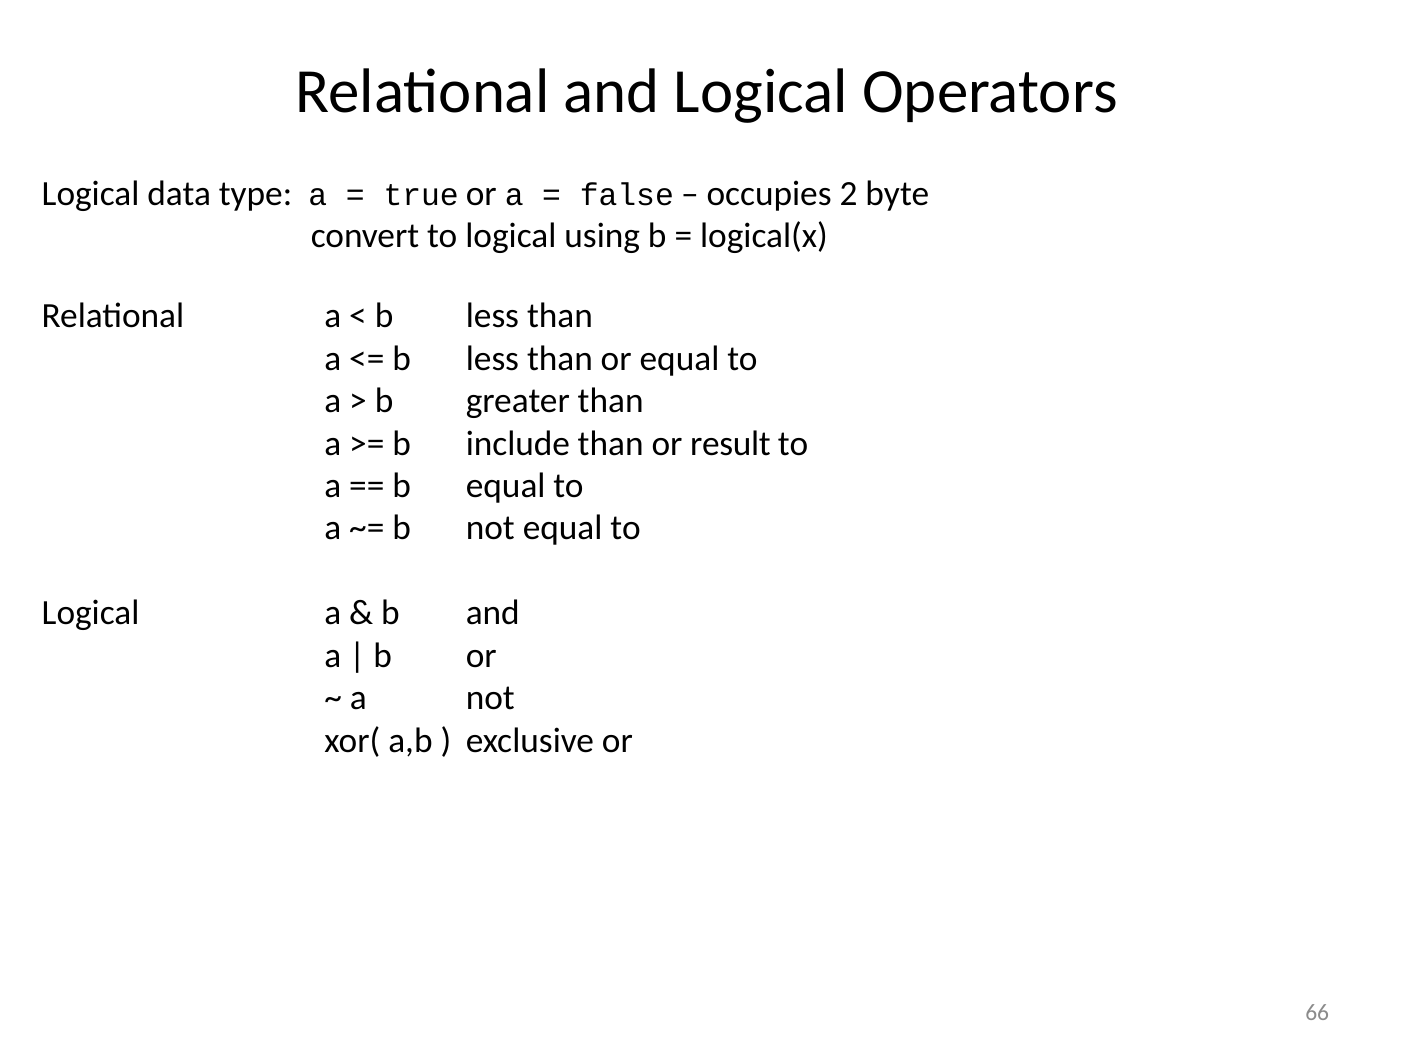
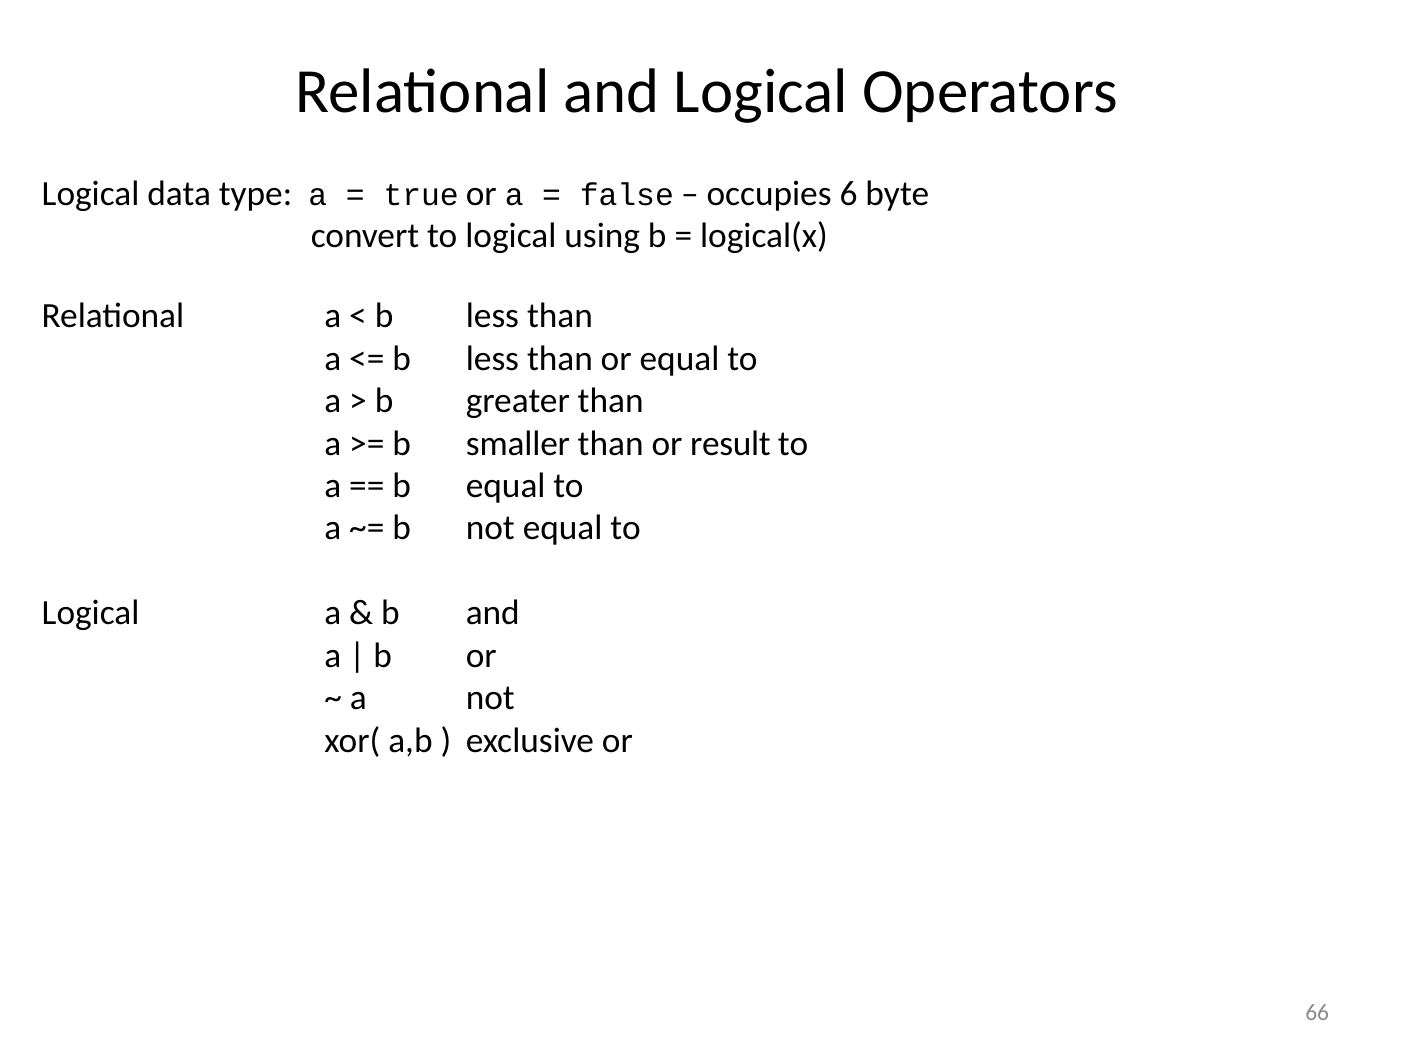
2: 2 -> 6 (848, 193)
include: include -> smaller (518, 443)
